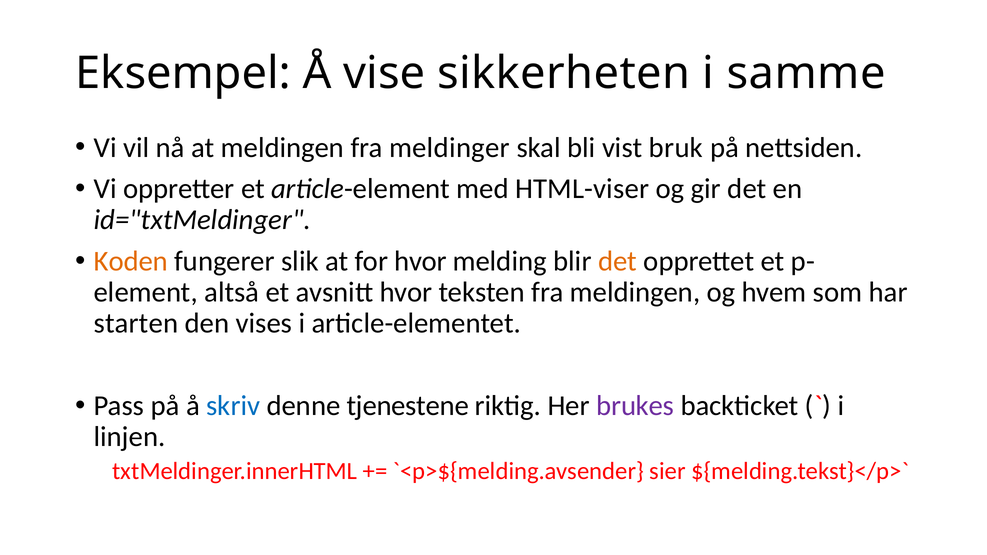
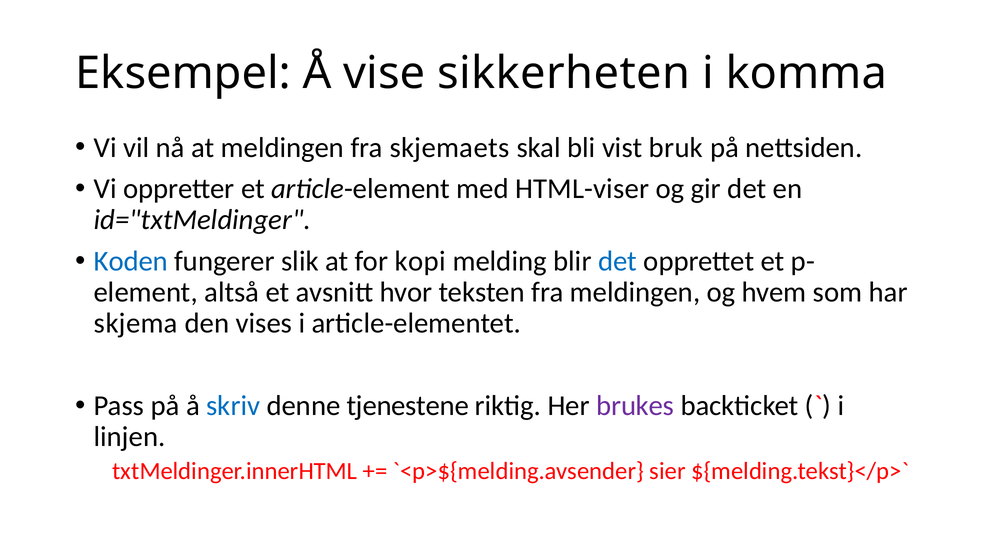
samme: samme -> komma (806, 73)
meldinger: meldinger -> skjemaets (449, 148)
Koden colour: orange -> blue (131, 261)
for hvor: hvor -> kopi (420, 261)
det colour: orange -> blue (617, 261)
starten: starten -> skjema (136, 323)
